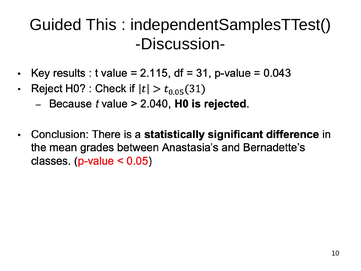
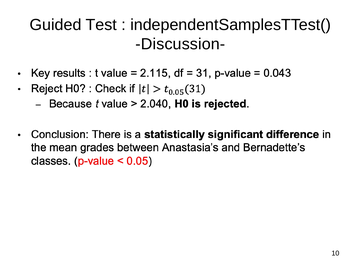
This: This -> Test (101, 25)
